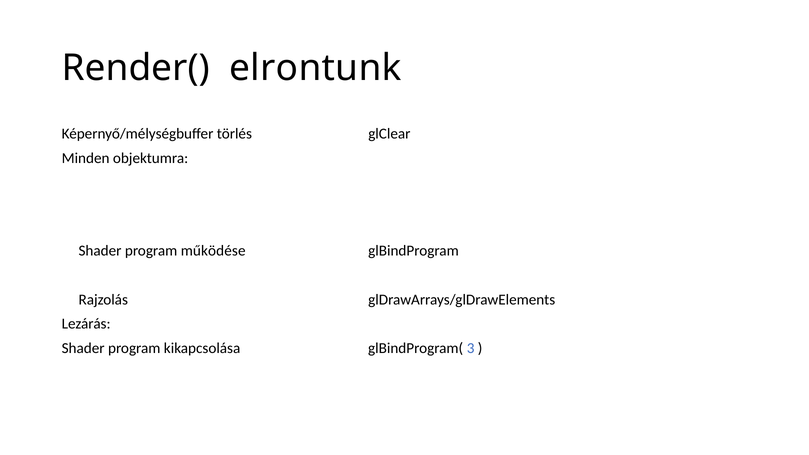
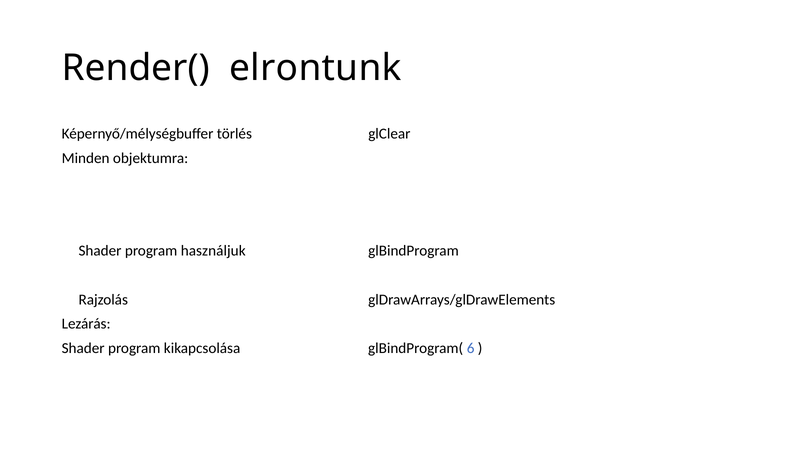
működése: működése -> használjuk (213, 251)
3: 3 -> 6 (471, 348)
